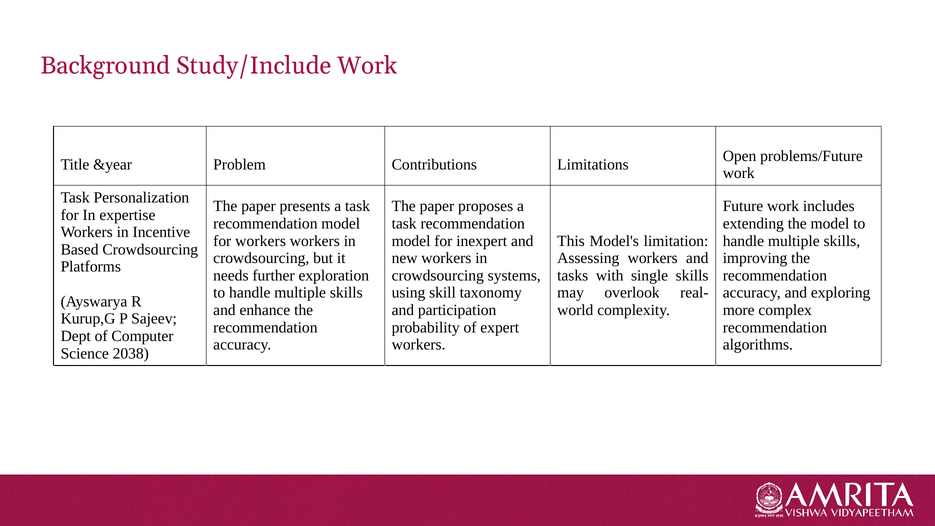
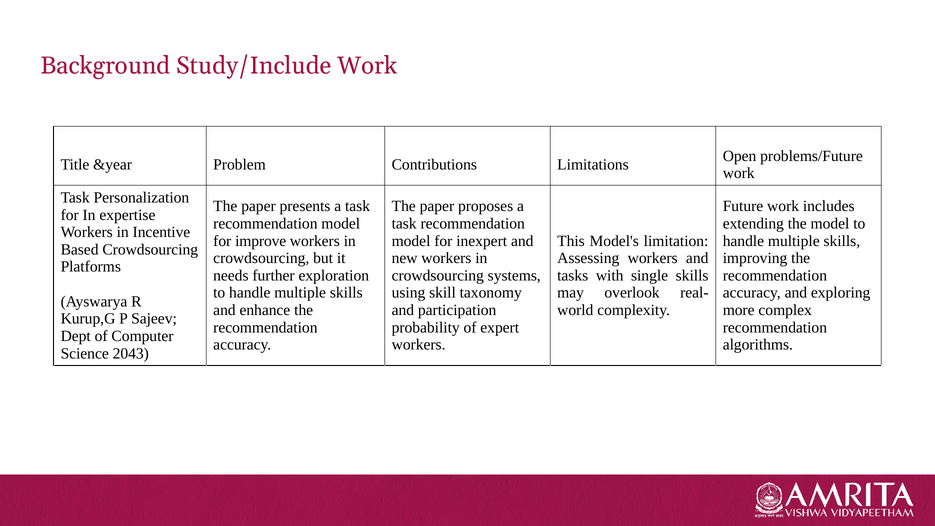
for workers: workers -> improve (261, 241)
2038: 2038 -> 2043 (131, 353)
